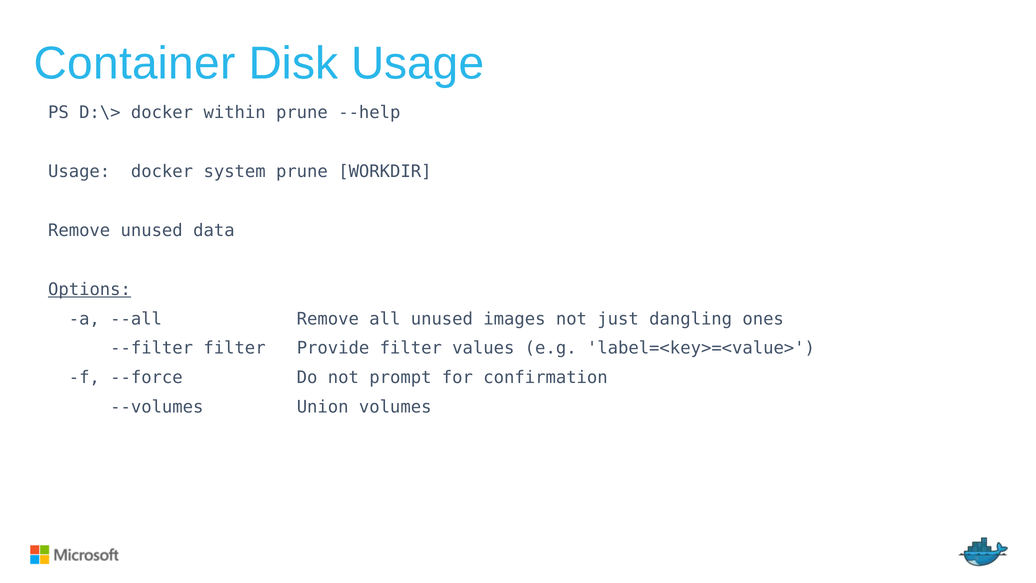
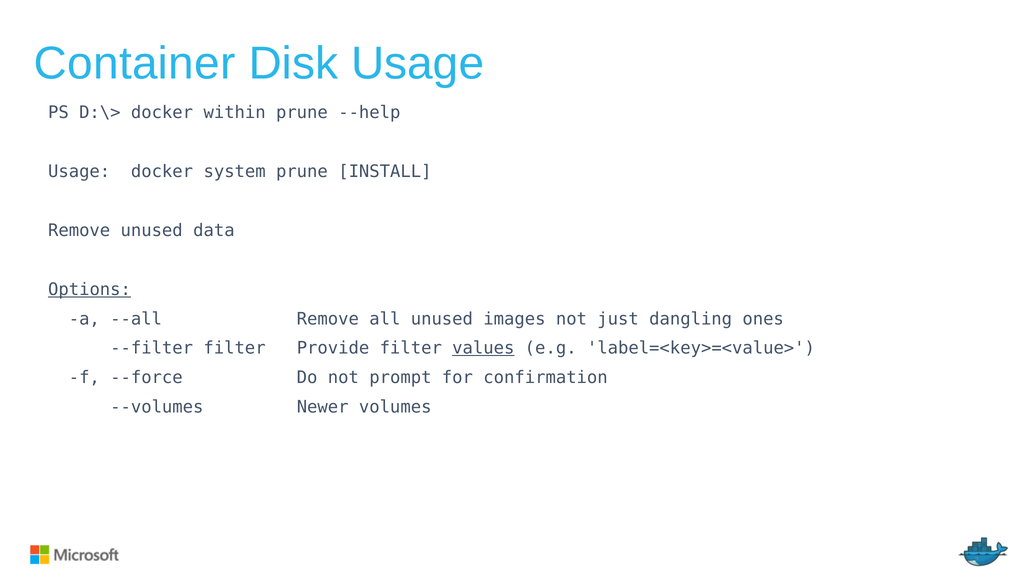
WORKDIR: WORKDIR -> INSTALL (385, 172)
values underline: none -> present (483, 348)
Union: Union -> Newer (323, 407)
